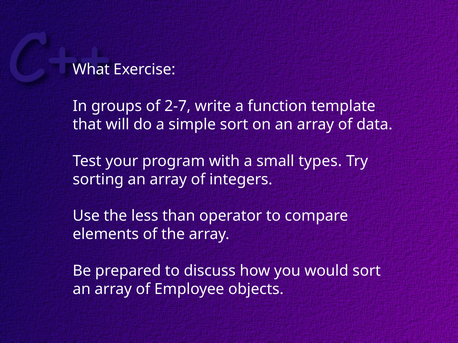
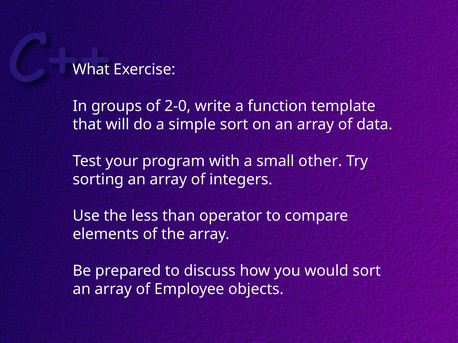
2-7: 2-7 -> 2-0 (178, 106)
types: types -> other (320, 161)
